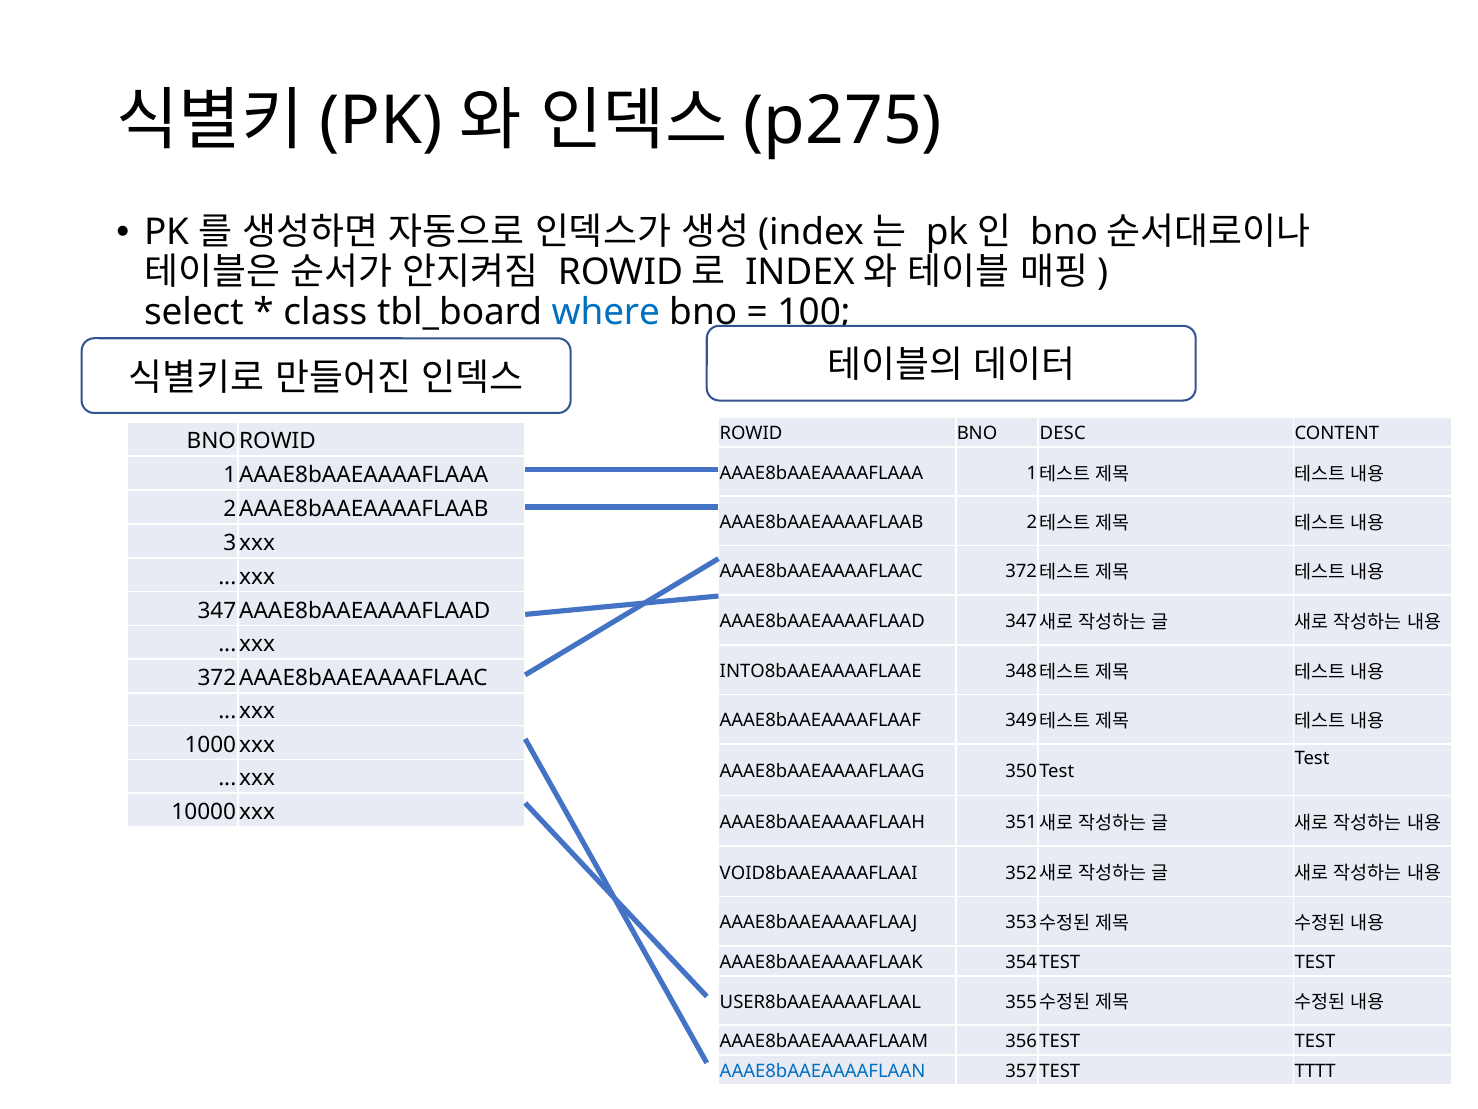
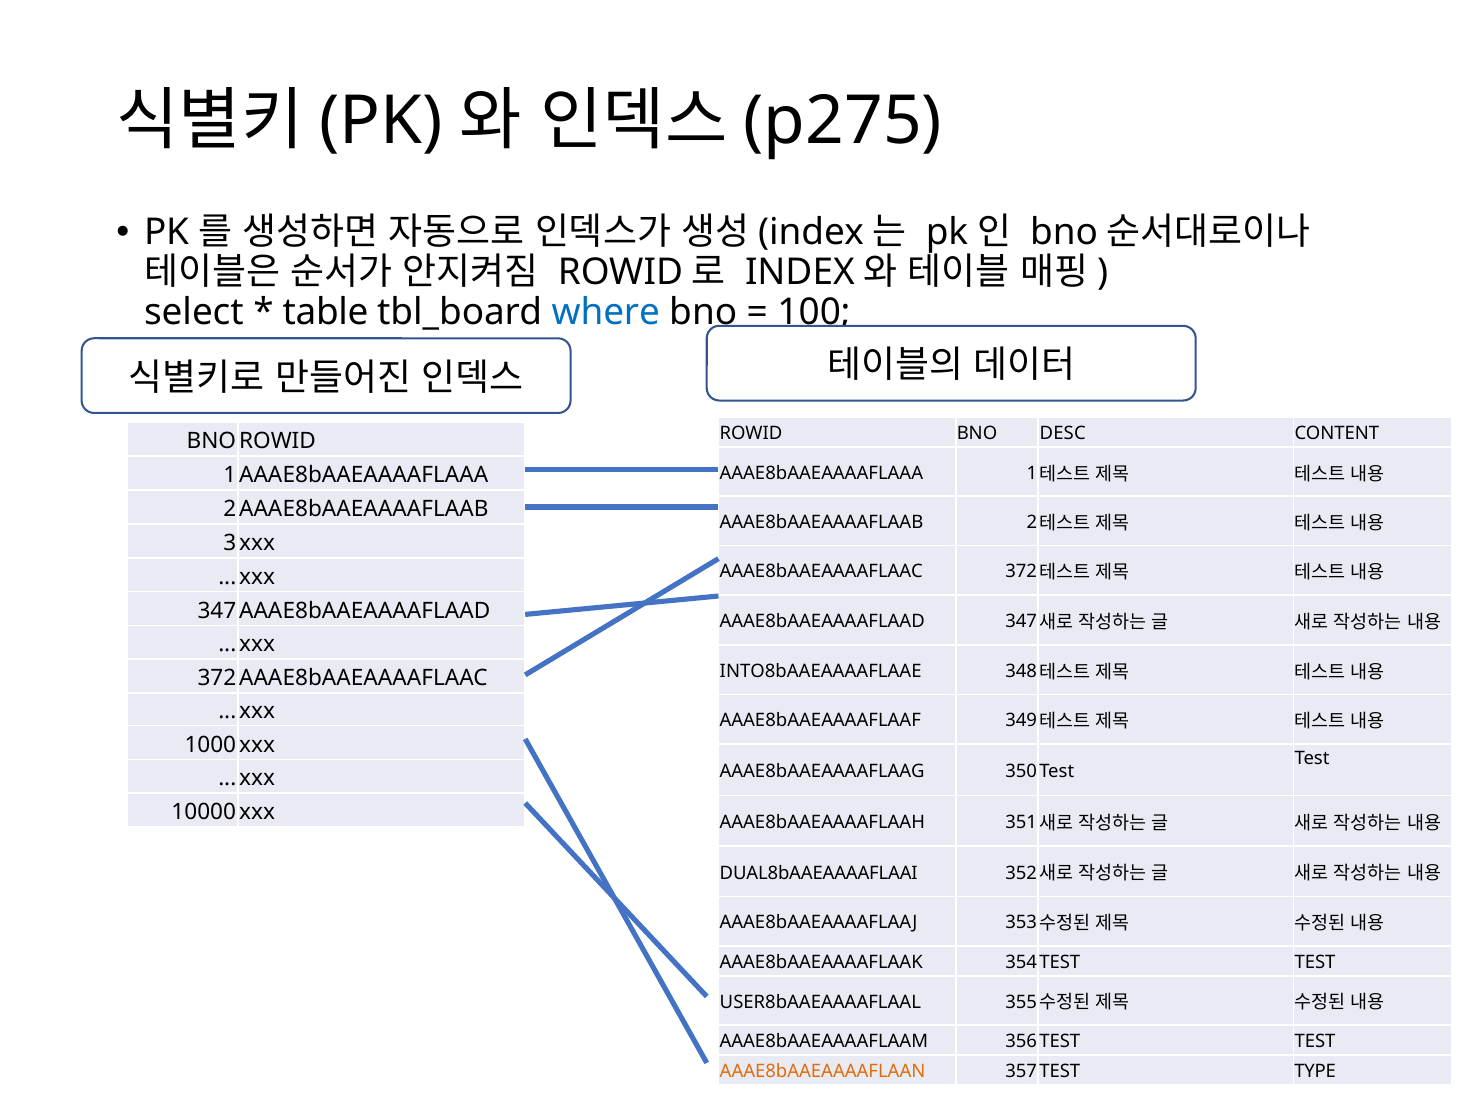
class: class -> table (326, 312)
VOID8bAAEAAAAFLAAI: VOID8bAAEAAAAFLAAI -> DUAL8bAAEAAAAFLAAI (819, 873)
AAAE8bAAEAAAAFLAAN colour: blue -> orange (823, 1071)
TTTT: TTTT -> TYPE (1315, 1071)
